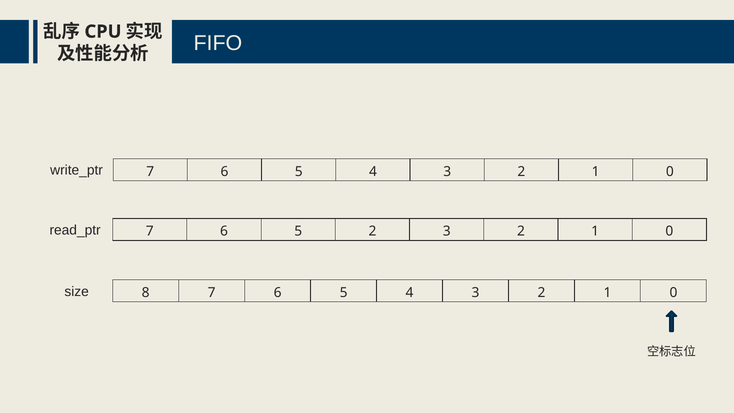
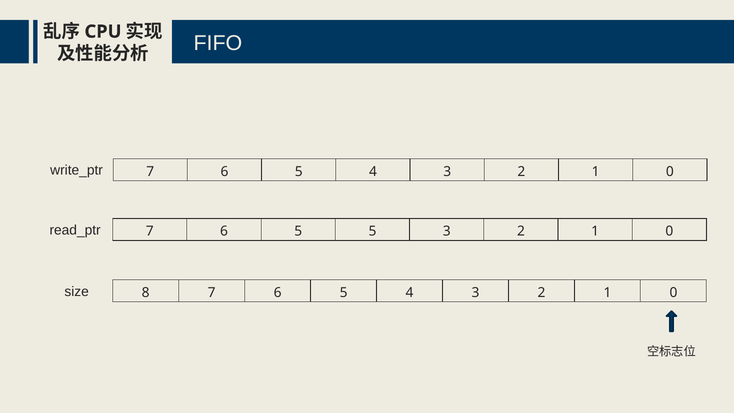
5 2: 2 -> 5 (372, 231)
